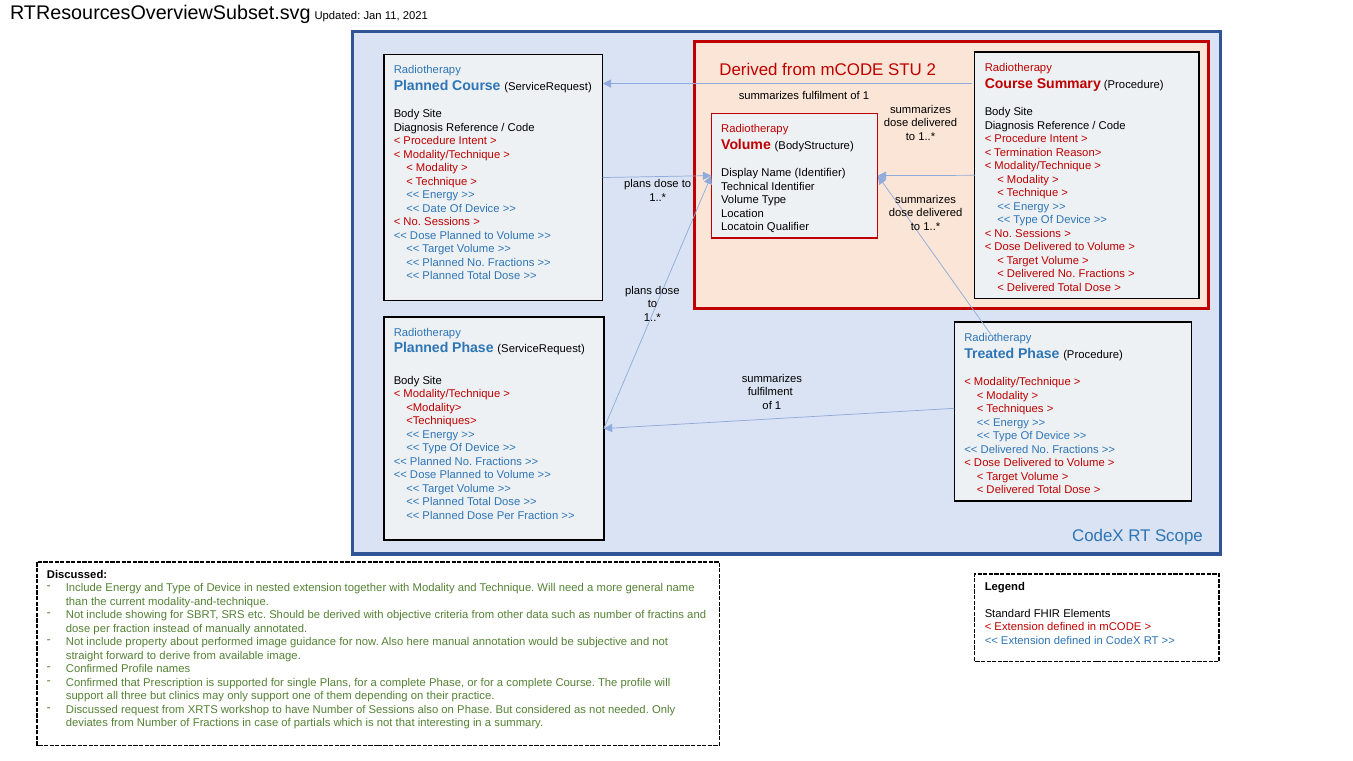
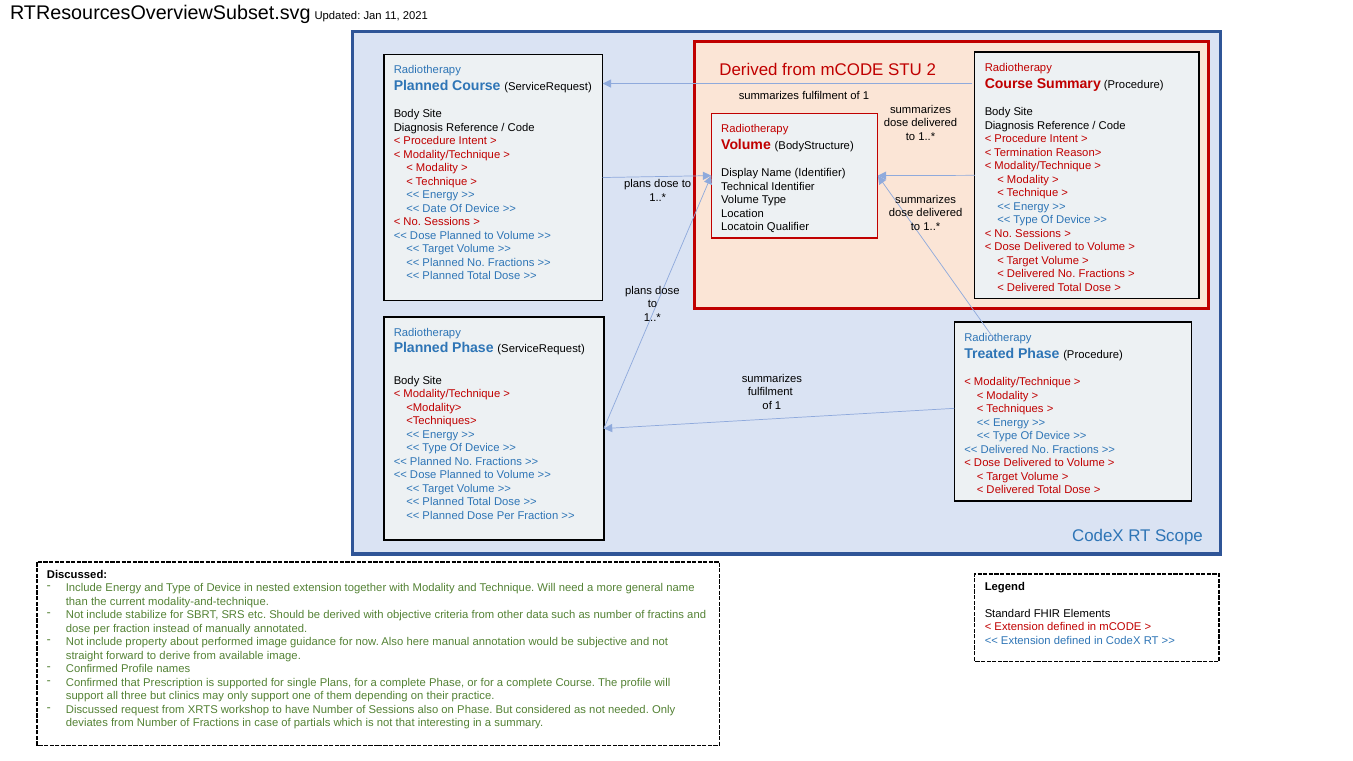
showing: showing -> stabilize (146, 615)
